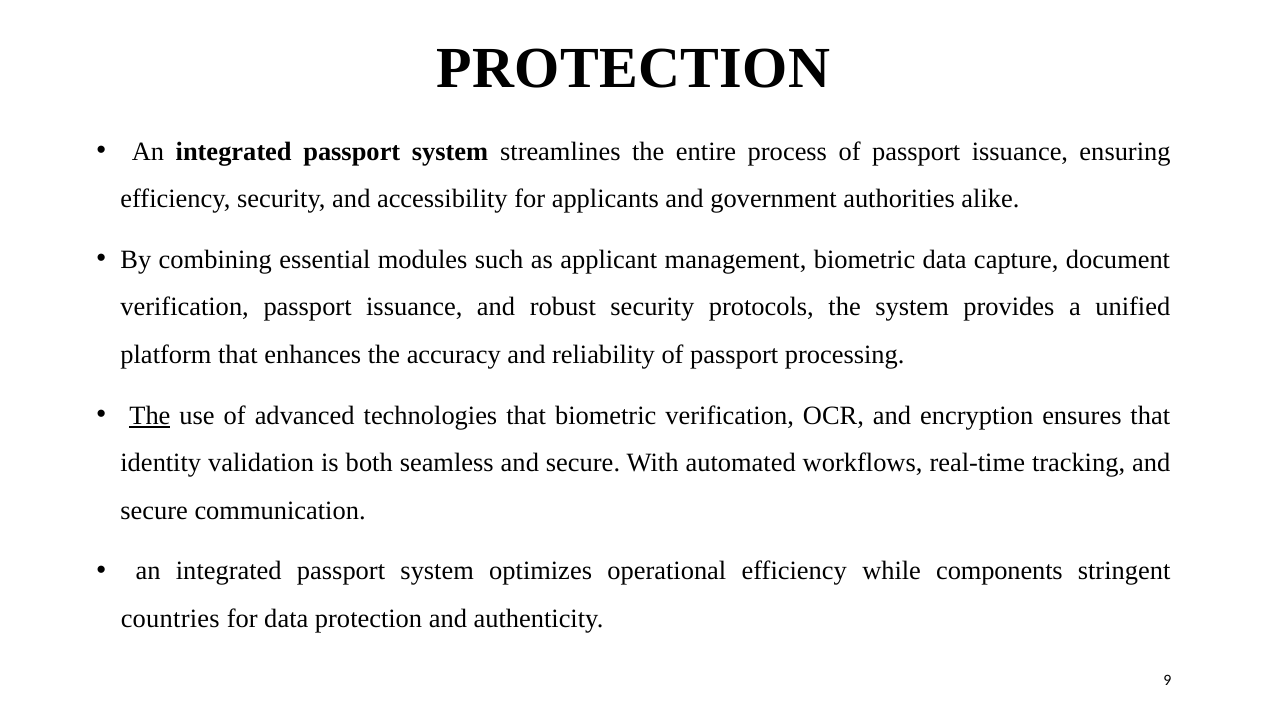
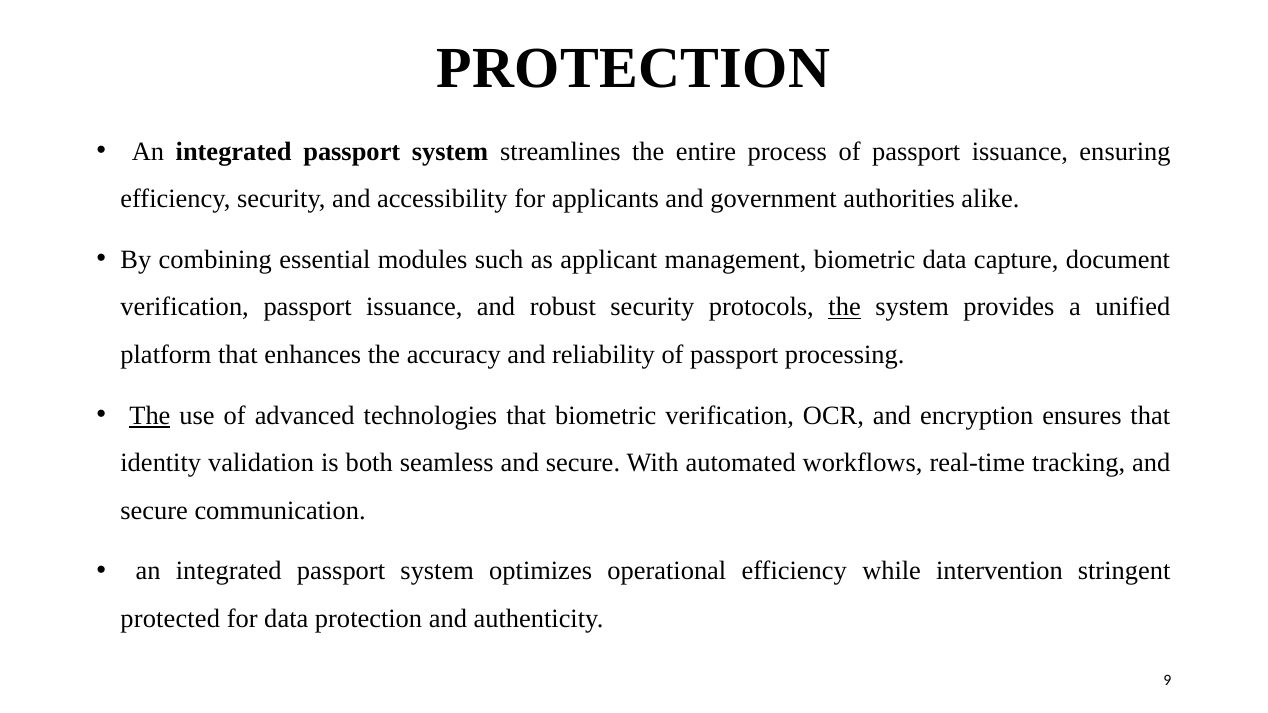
the underline: none -> present (845, 307)
components: components -> intervention (999, 571)
countries: countries -> protected (170, 619)
